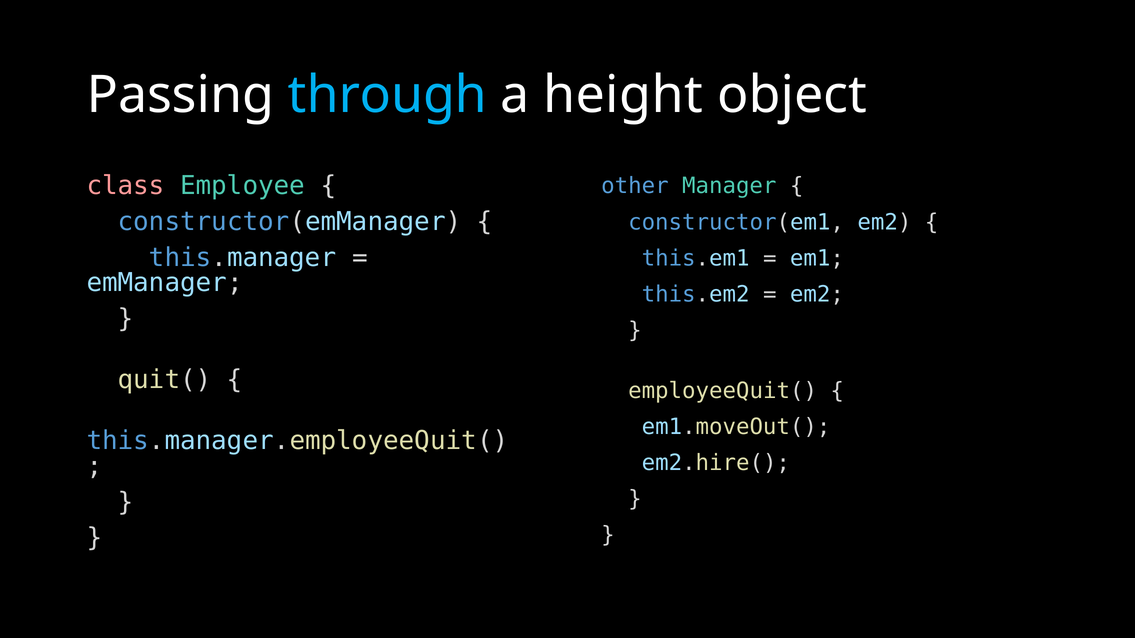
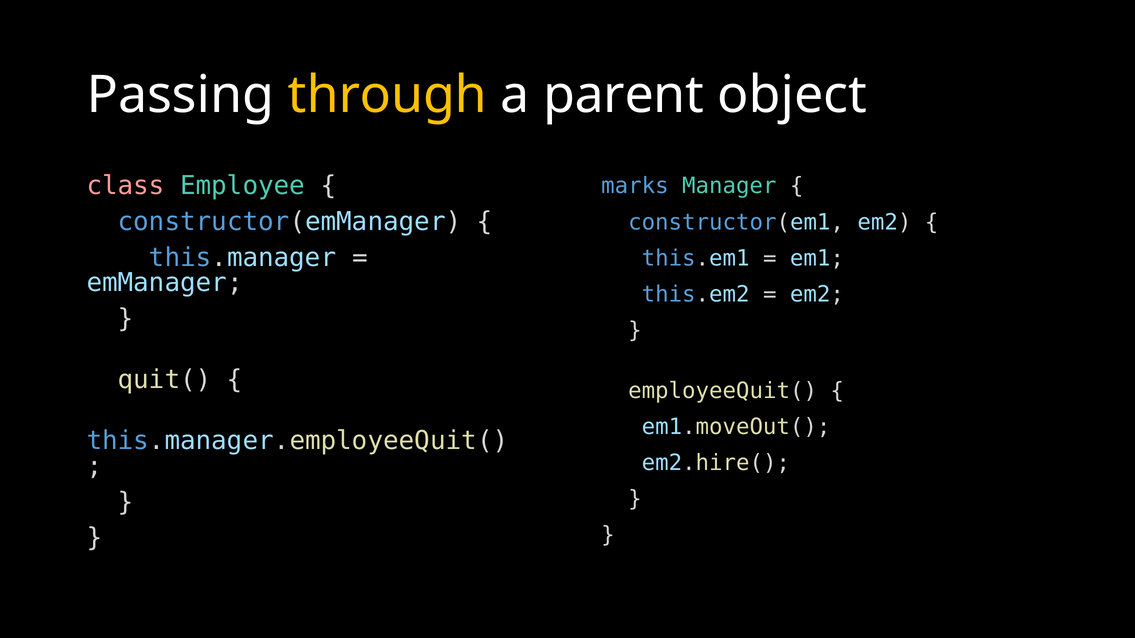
through colour: light blue -> yellow (388, 95)
height: height -> parent (624, 95)
other: other -> marks (635, 186)
